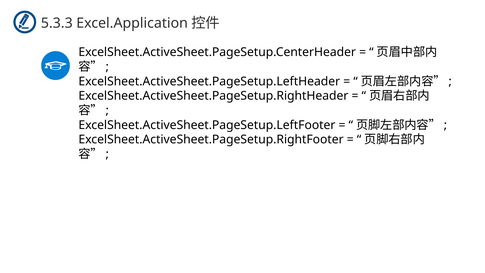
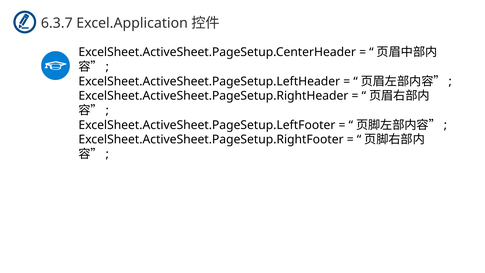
5.3.3: 5.3.3 -> 6.3.7 (57, 23)
